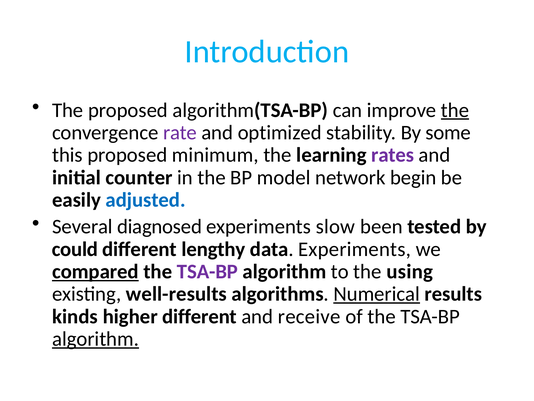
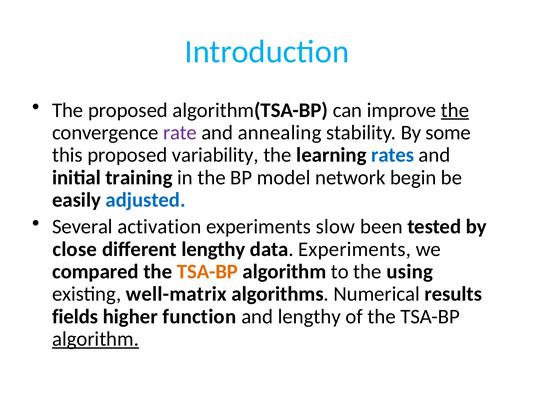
optimized: optimized -> annealing (280, 132)
minimum: minimum -> variability (215, 155)
rates colour: purple -> blue (393, 155)
counter: counter -> training (139, 177)
diagnosed: diagnosed -> activation (159, 226)
could: could -> close (75, 249)
compared underline: present -> none (95, 271)
TSA-BP colour: purple -> orange (207, 271)
well-results: well-results -> well-matrix (176, 294)
Numerical underline: present -> none (377, 294)
kinds: kinds -> fields (75, 316)
higher different: different -> function (199, 316)
and receive: receive -> lengthy (309, 316)
